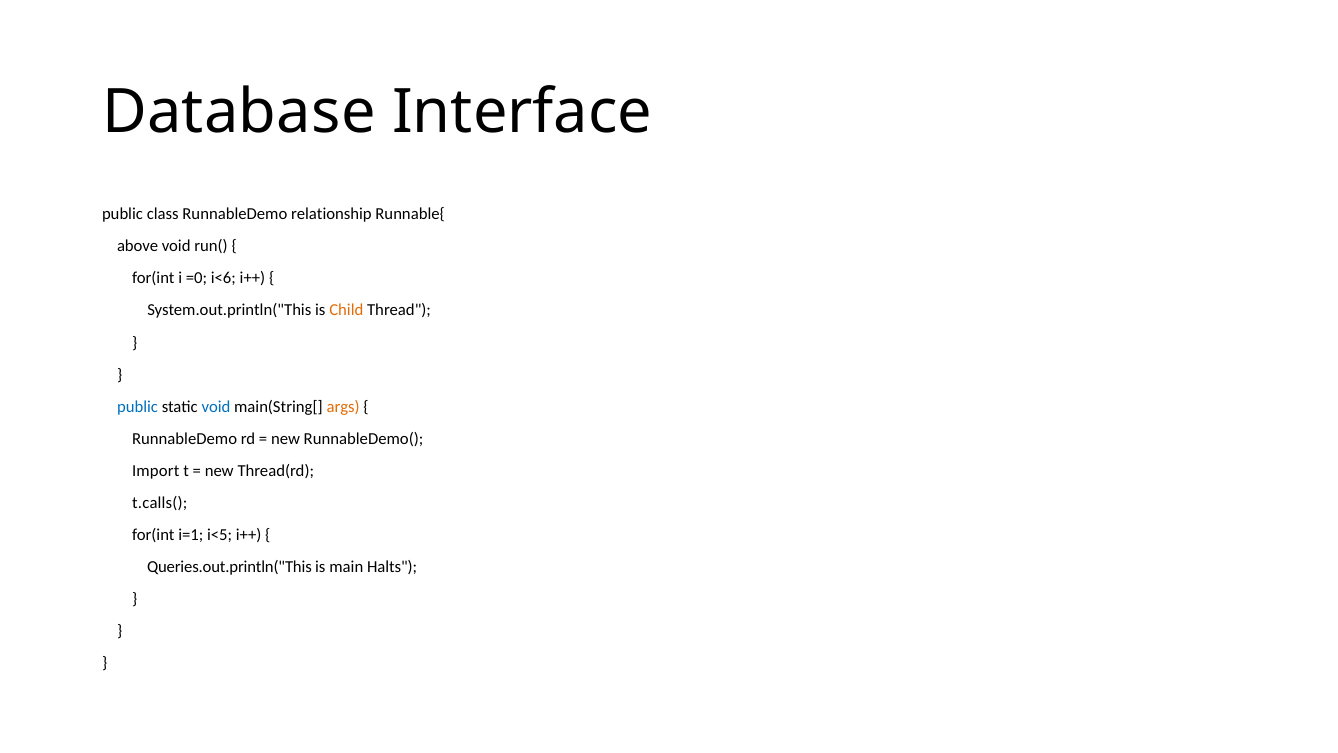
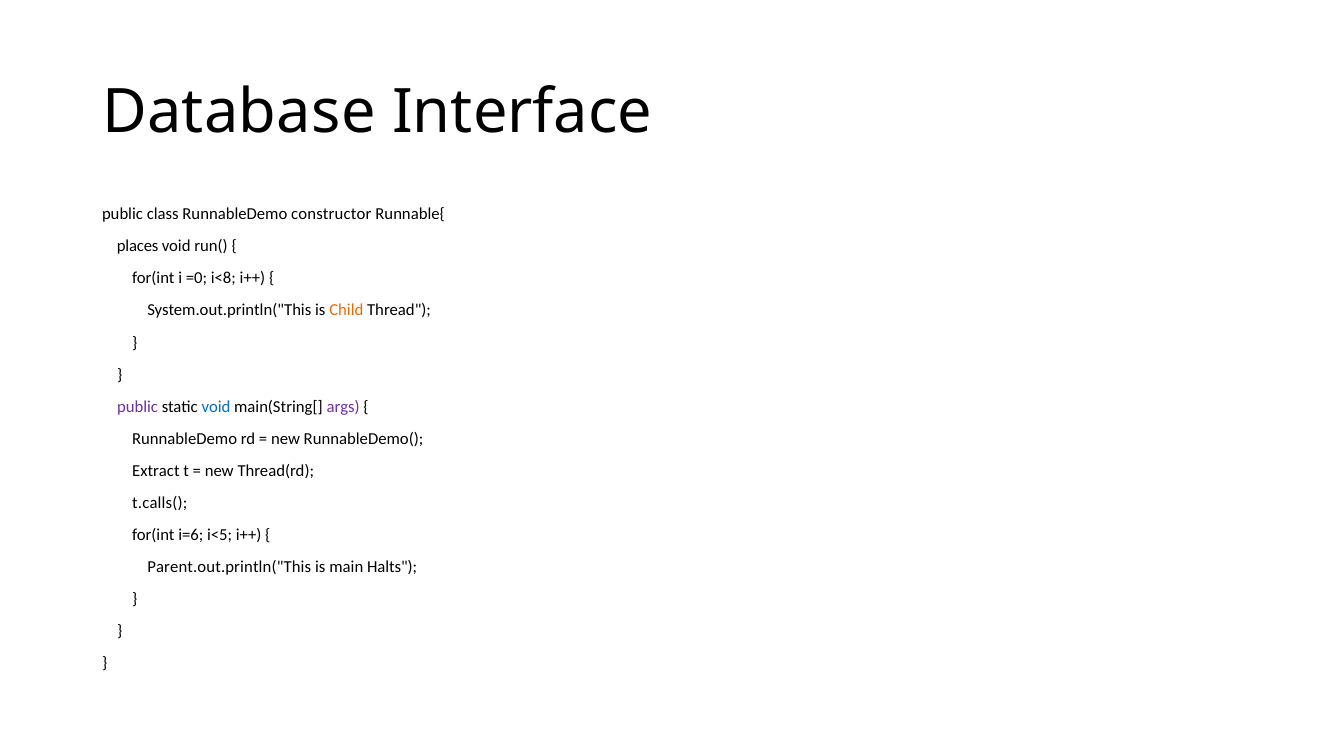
relationship: relationship -> constructor (331, 214)
above: above -> places (138, 246)
i<6: i<6 -> i<8 (223, 278)
public colour: blue -> purple (138, 406)
args colour: orange -> purple (343, 406)
Import: Import -> Extract (156, 470)
i=1: i=1 -> i=6 (191, 534)
Queries.out.println("This: Queries.out.println("This -> Parent.out.println("This (229, 566)
